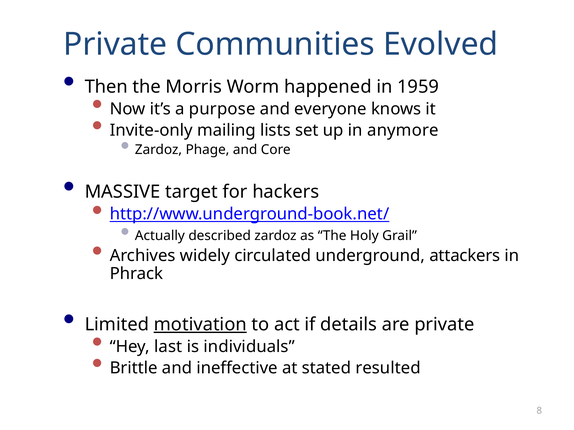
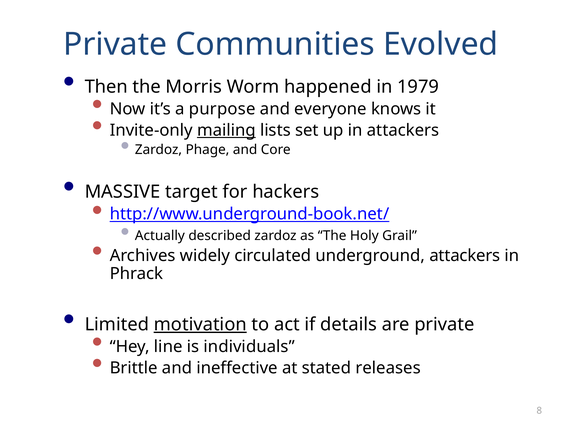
1959: 1959 -> 1979 (418, 87)
mailing underline: none -> present (226, 130)
in anymore: anymore -> attackers (403, 130)
last: last -> line (168, 347)
resulted: resulted -> releases (388, 368)
